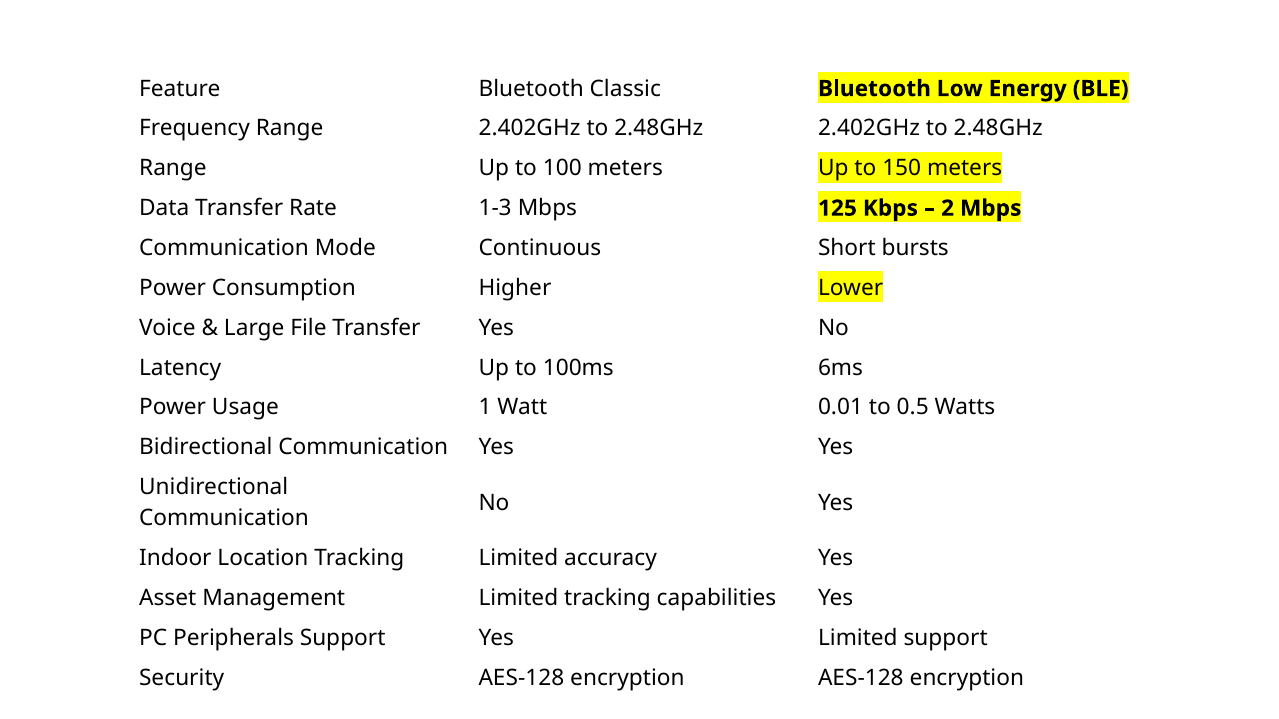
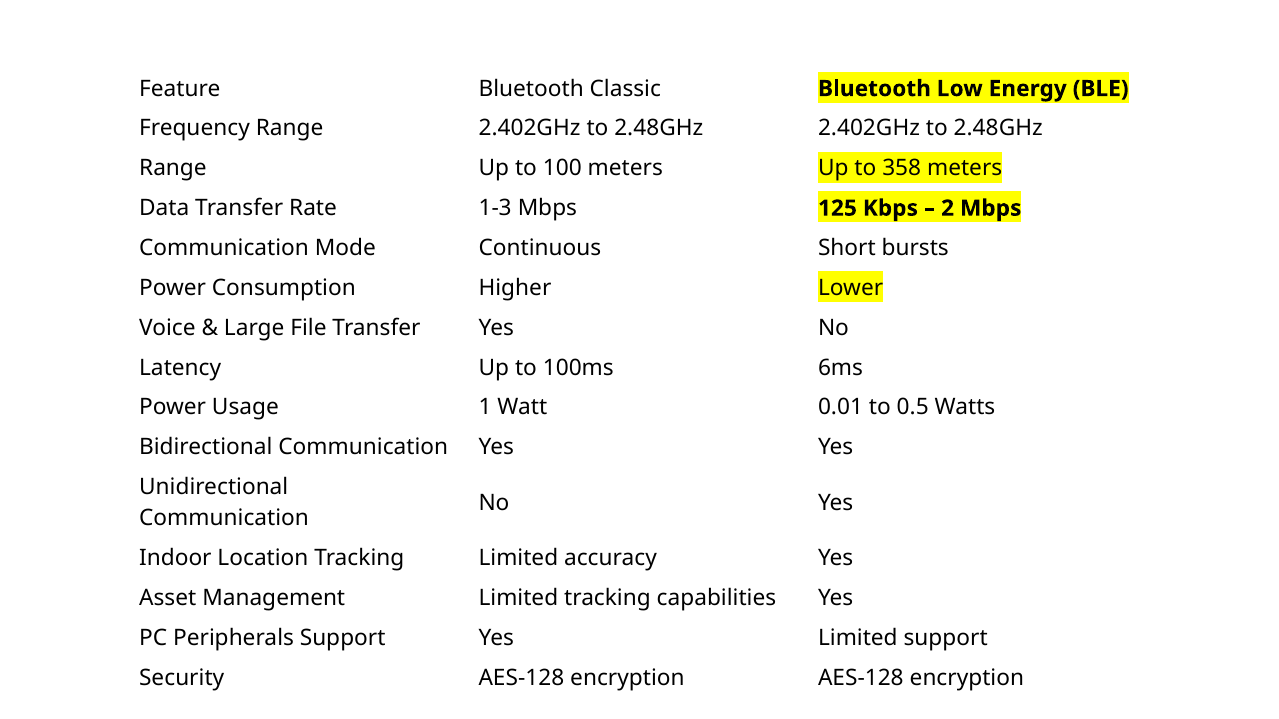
150: 150 -> 358 (902, 168)
